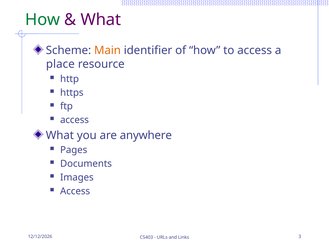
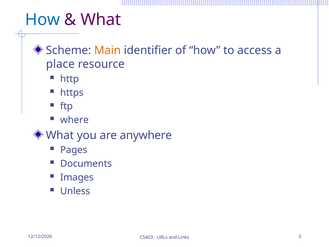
How colour: green -> blue (43, 20)
access: access -> where (74, 120)
Access: Access -> Unless (75, 191)
